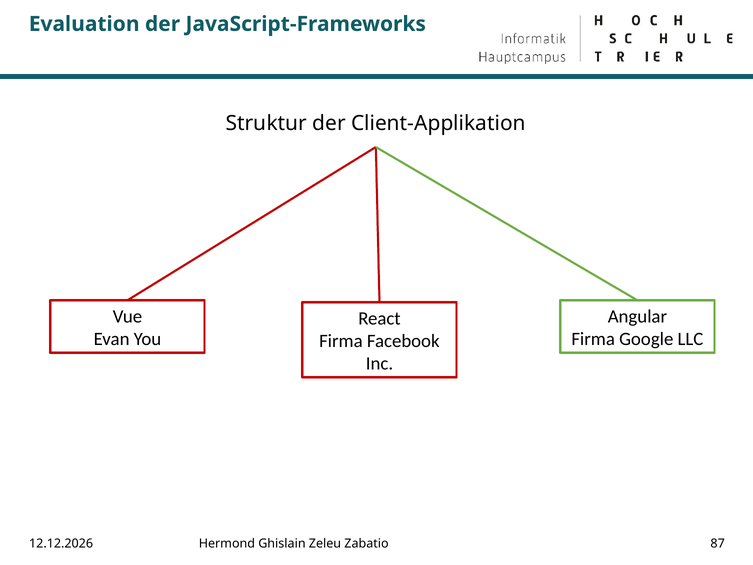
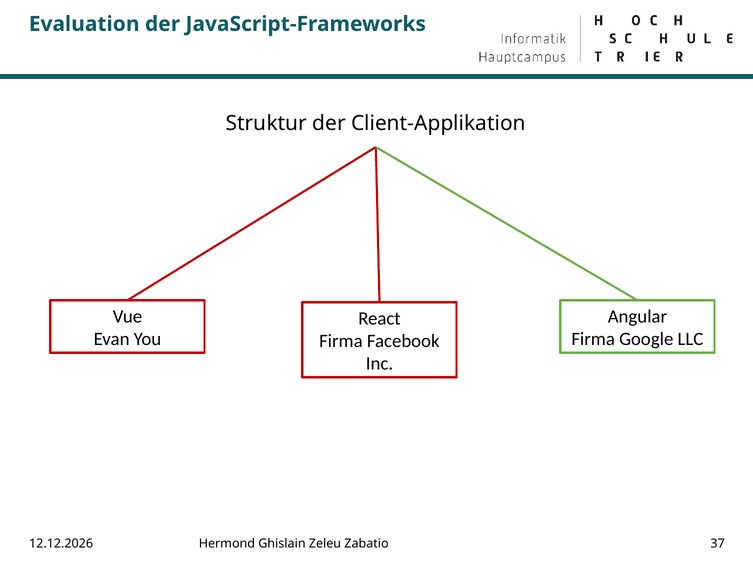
87: 87 -> 37 (718, 544)
